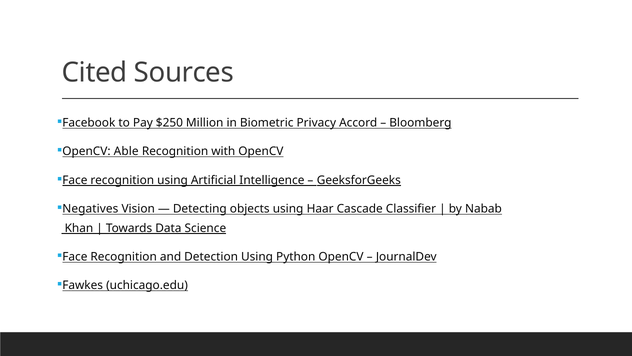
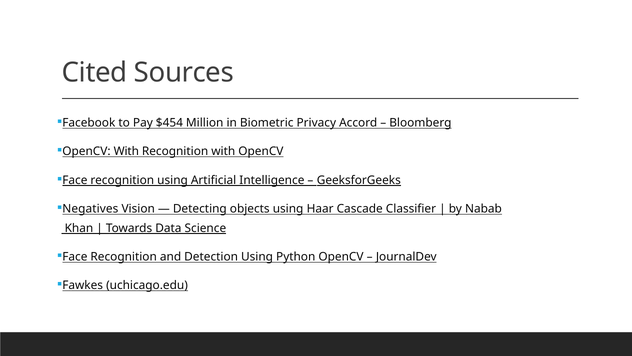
$250: $250 -> $454 (169, 123)
OpenCV Able: Able -> With (126, 151)
